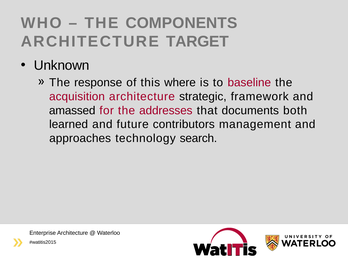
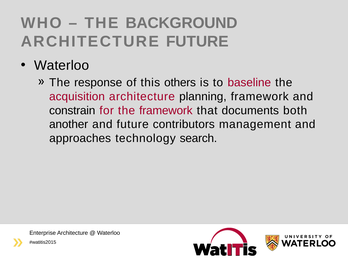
COMPONENTS: COMPONENTS -> BACKGROUND (182, 23)
ARCHITECTURE TARGET: TARGET -> FUTURE (197, 42)
Unknown: Unknown -> Waterloo (62, 65)
where: where -> others (180, 83)
strategic: strategic -> planning (203, 97)
amassed: amassed -> constrain (72, 110)
the addresses: addresses -> framework (166, 110)
learned: learned -> another (69, 124)
